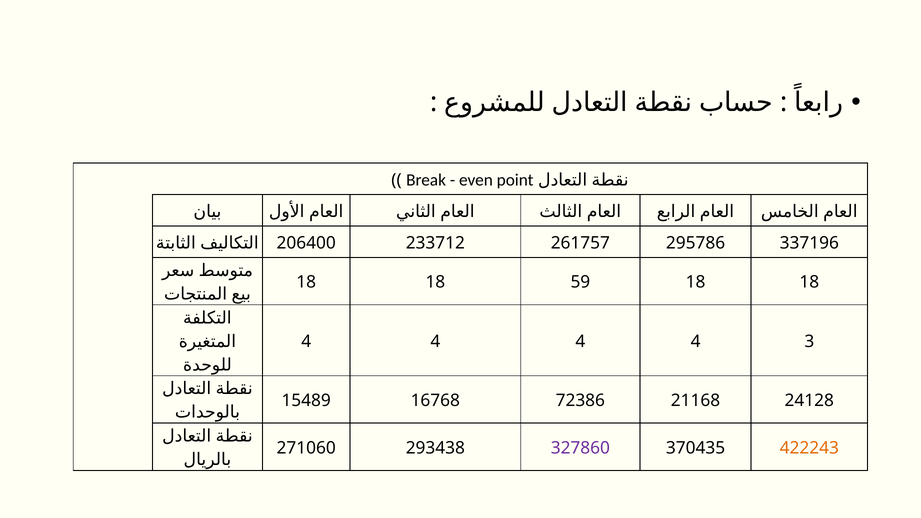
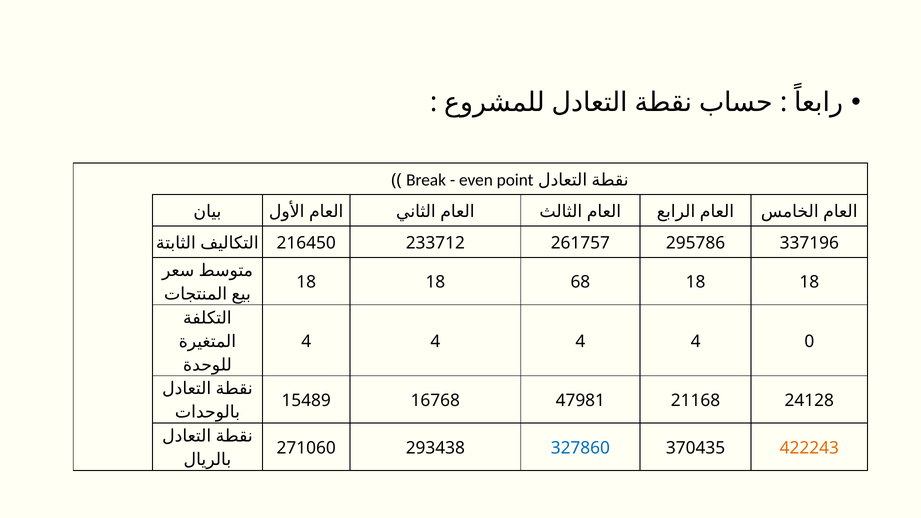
206400: 206400 -> 216450 (306, 243)
59: 59 -> 68 (580, 282)
3: 3 -> 0 (809, 341)
72386: 72386 -> 47981 (580, 401)
327860 colour: purple -> blue (580, 448)
